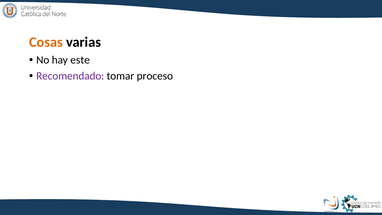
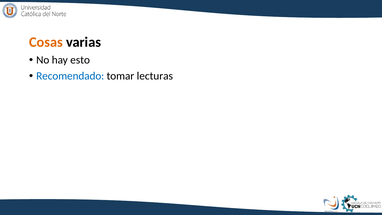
este: este -> esto (80, 60)
Recomendado colour: purple -> blue (70, 76)
proceso: proceso -> lecturas (155, 76)
